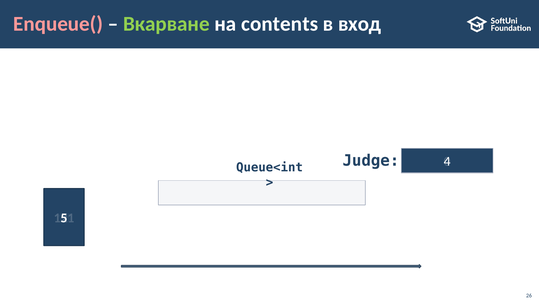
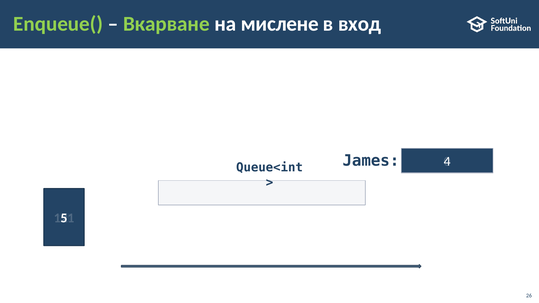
Enqueue( colour: pink -> light green (58, 24)
contents: contents -> мислене (280, 24)
Judge: Judge -> James (371, 161)
